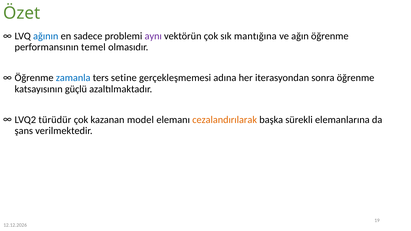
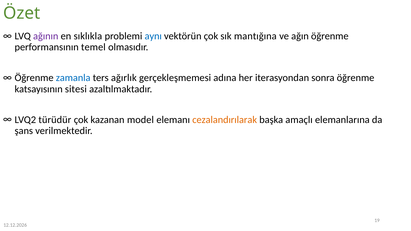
ağının colour: blue -> purple (46, 36)
sadece: sadece -> sıklıkla (88, 36)
aynı colour: purple -> blue (153, 36)
setine: setine -> ağırlık (124, 78)
güçlü: güçlü -> sitesi (76, 89)
sürekli: sürekli -> amaçlı (299, 120)
